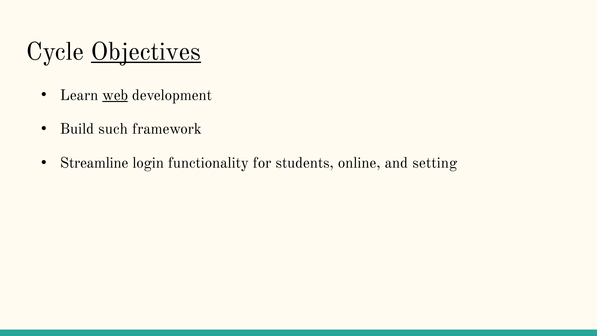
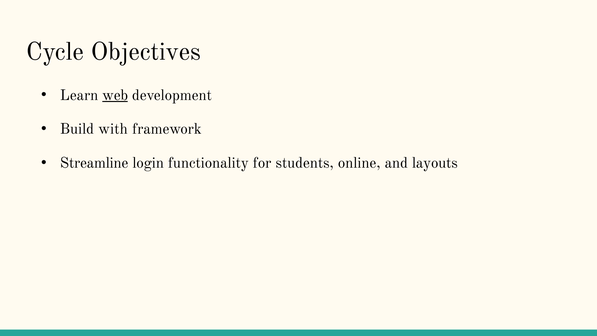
Objectives underline: present -> none (146, 52)
such: such -> with (113, 129)
setting: setting -> layouts (435, 163)
